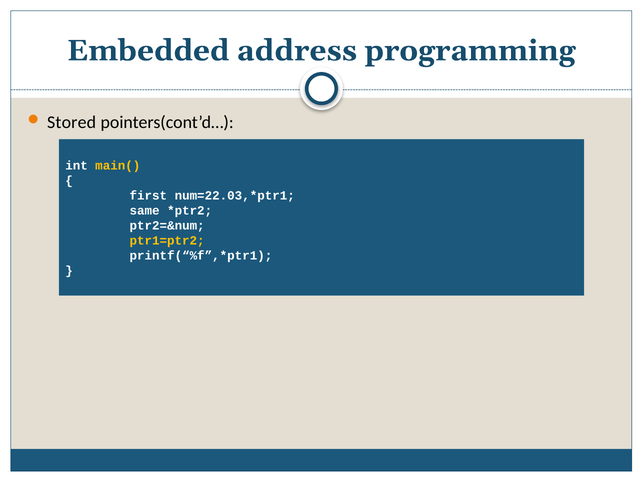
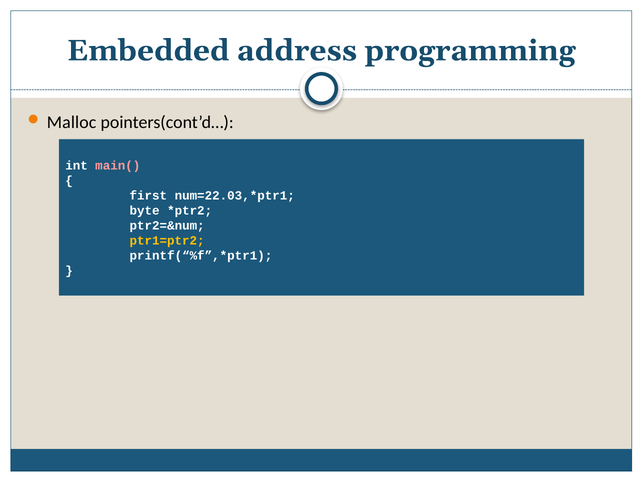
Stored: Stored -> Malloc (72, 123)
main( colour: yellow -> pink (118, 166)
same: same -> byte (145, 211)
